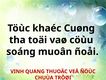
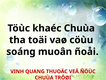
khaéc Cuøng: Cuøng -> Chuùa (79, 28)
